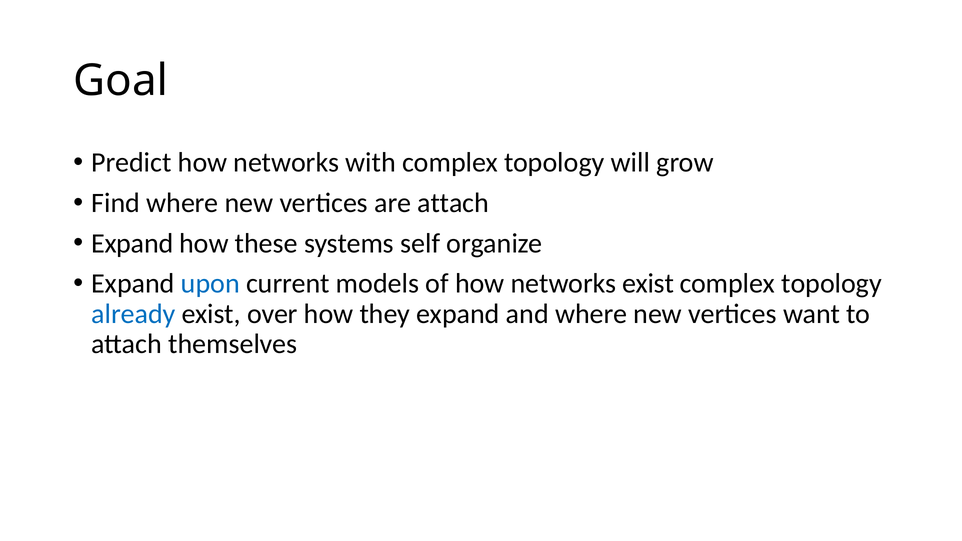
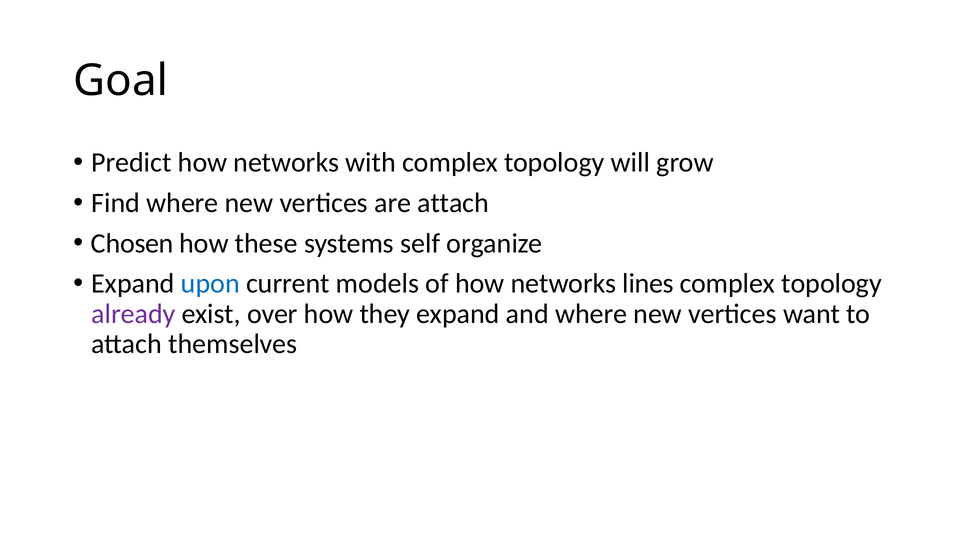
Expand: Expand -> Chosen (132, 243)
networks exist: exist -> lines (648, 284)
already colour: blue -> purple (133, 314)
